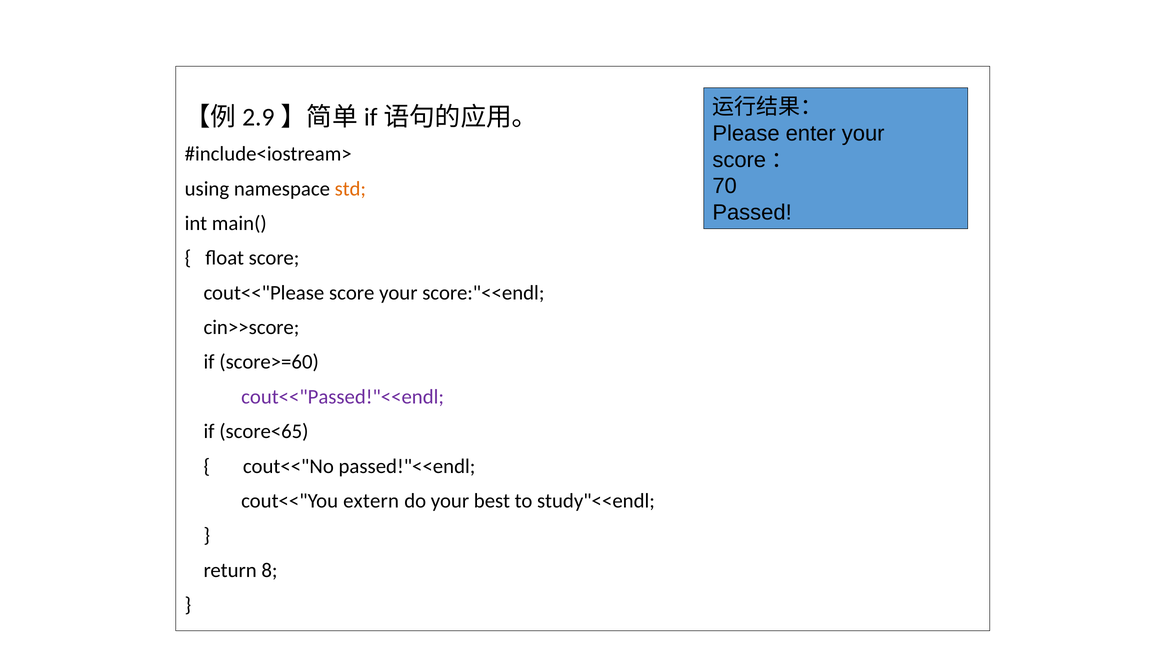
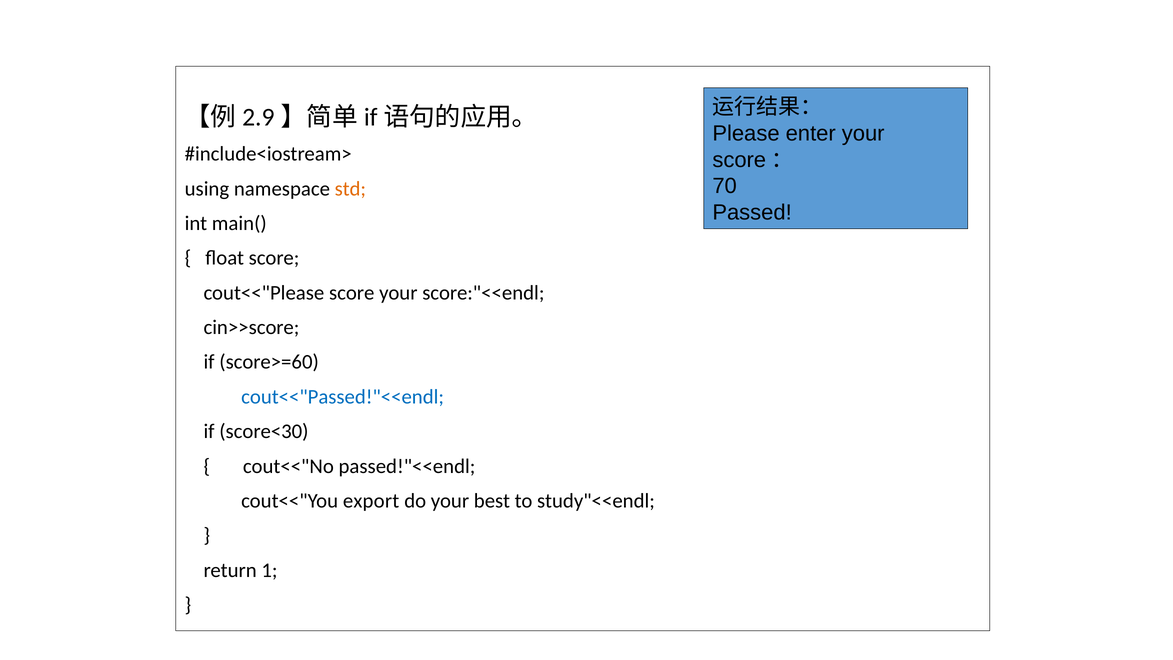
cout<<"Passed!"<<endl colour: purple -> blue (343, 397)
score<65: score<65 -> score<30 (264, 431)
extern: extern -> export (371, 501)
8: 8 -> 1 (269, 570)
